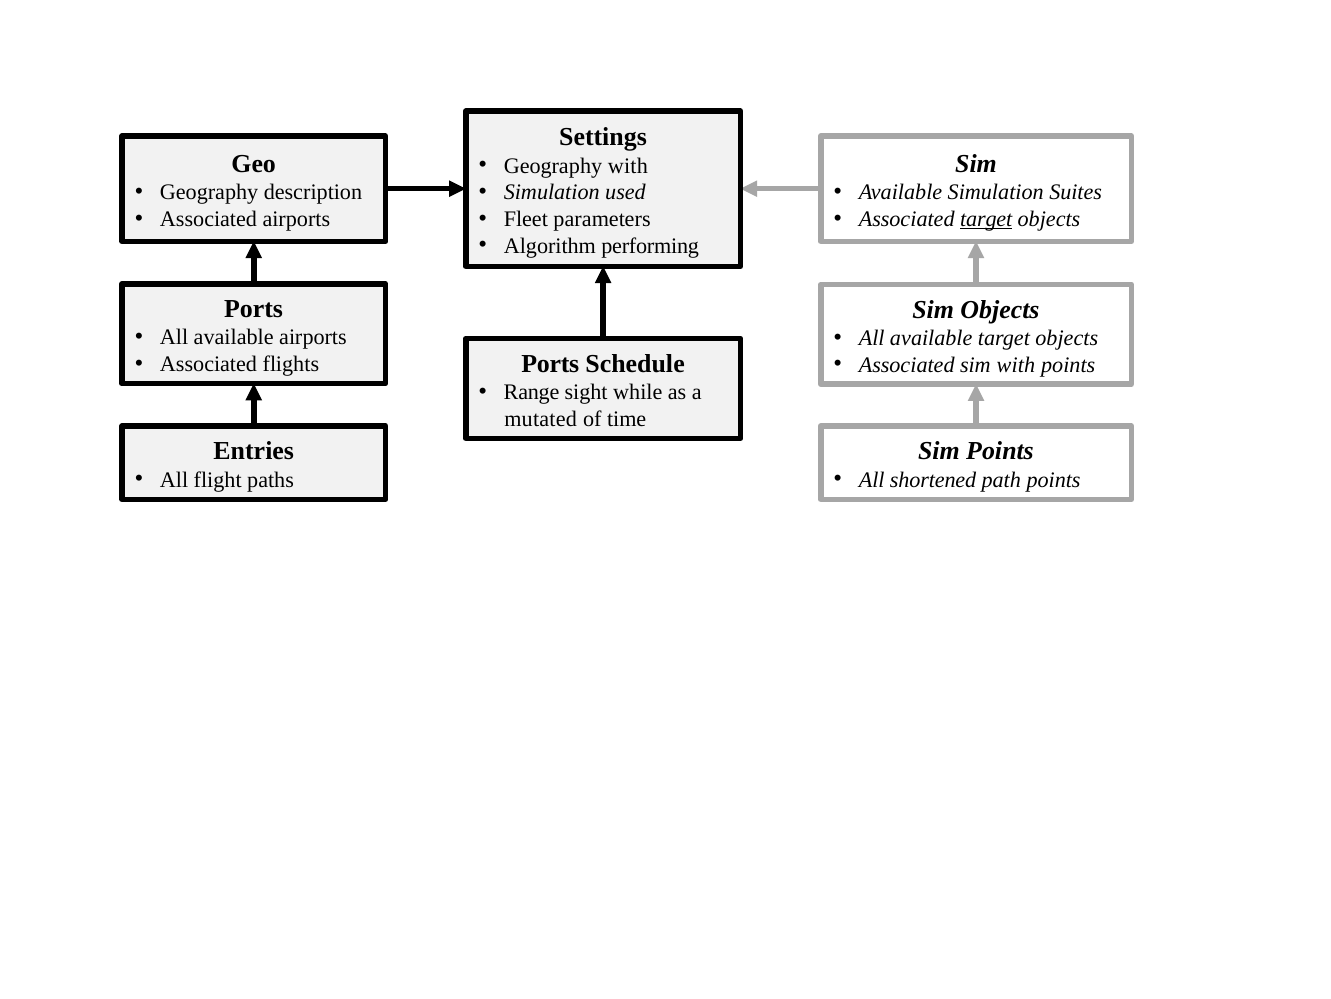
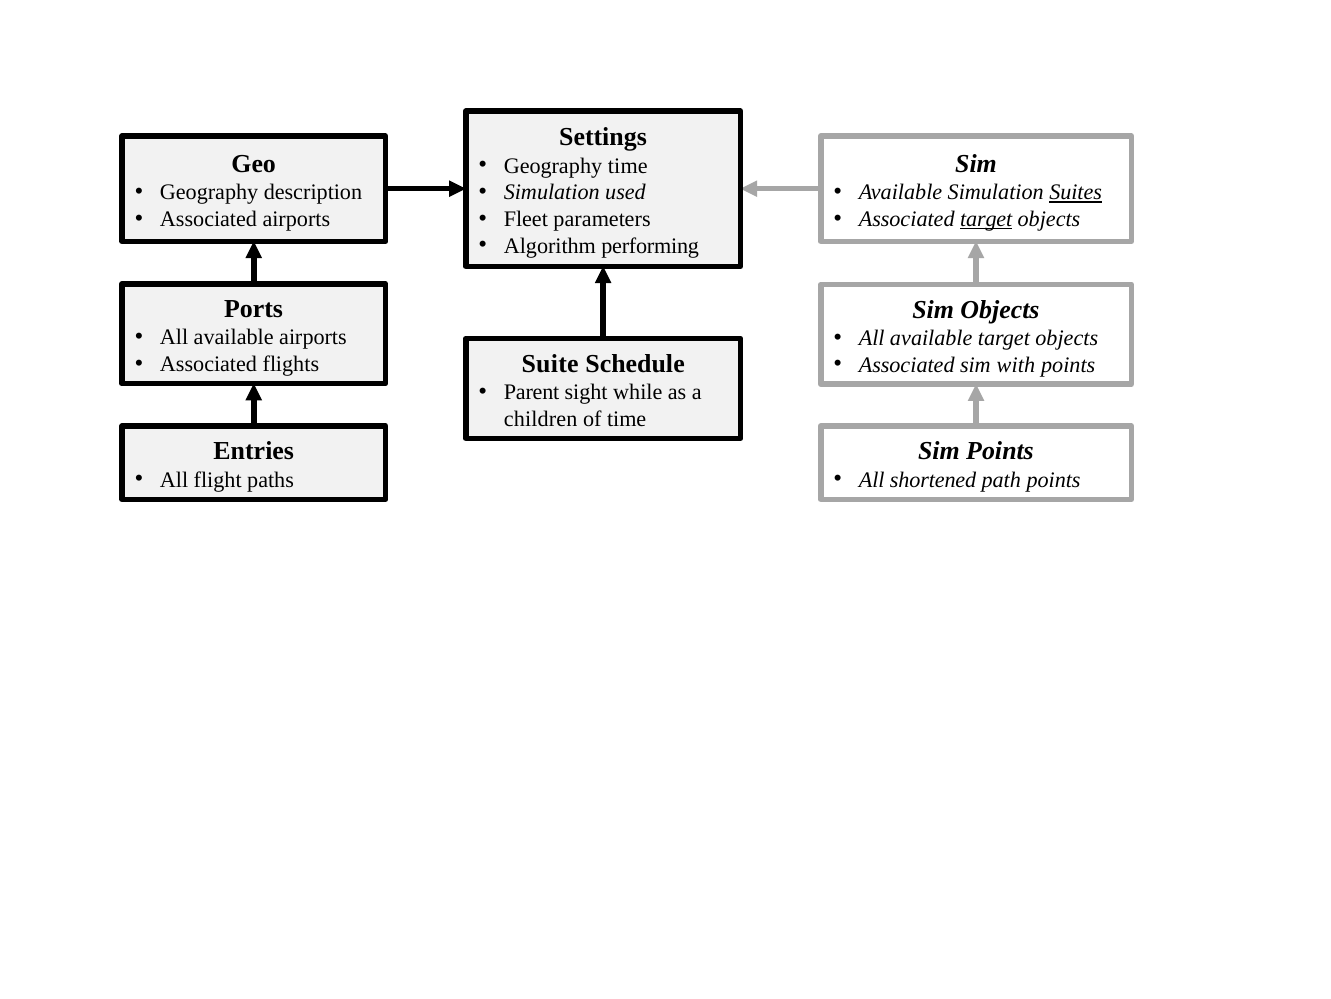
Geography with: with -> time (628, 166)
Suites underline: none -> present (1076, 192)
Ports: Ports -> Suite (550, 363)
Range: Range -> Parent (532, 392)
mutated: mutated -> children (541, 419)
